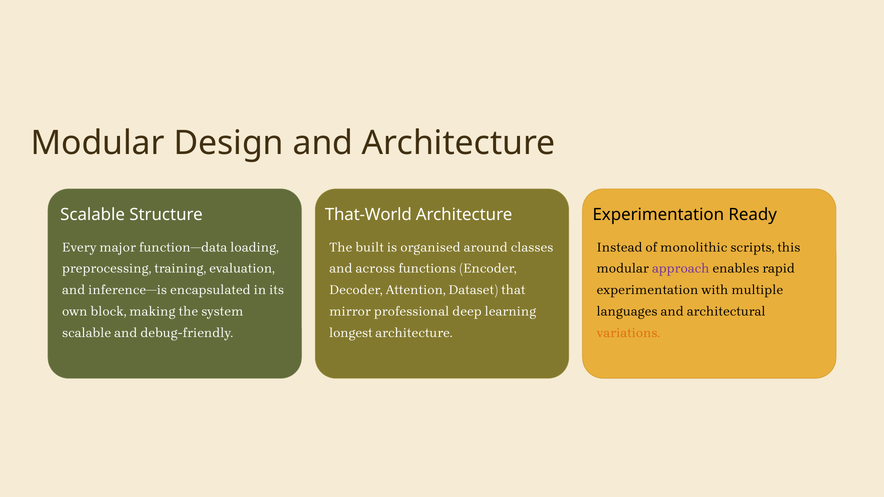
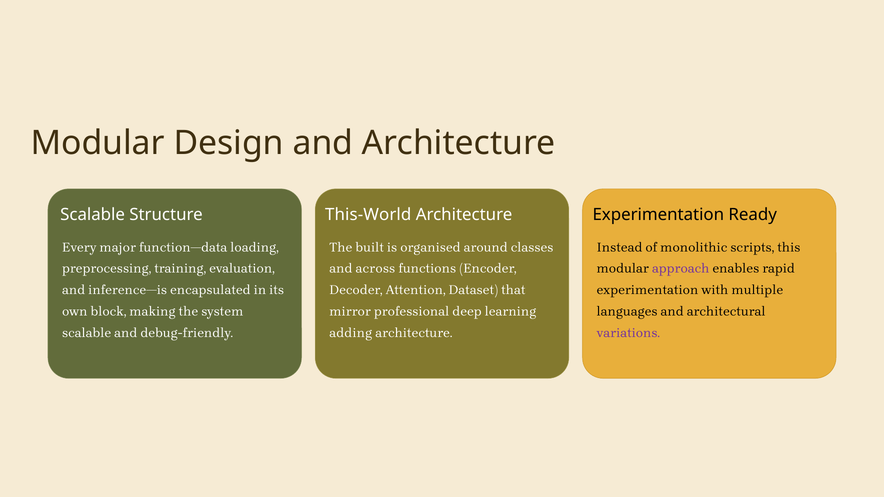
That-World: That-World -> This-World (368, 215)
longest: longest -> adding (351, 333)
variations colour: orange -> purple (628, 333)
